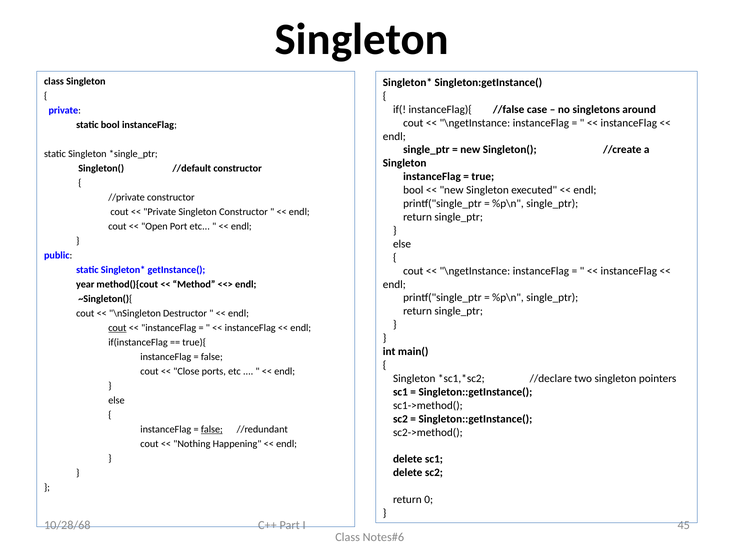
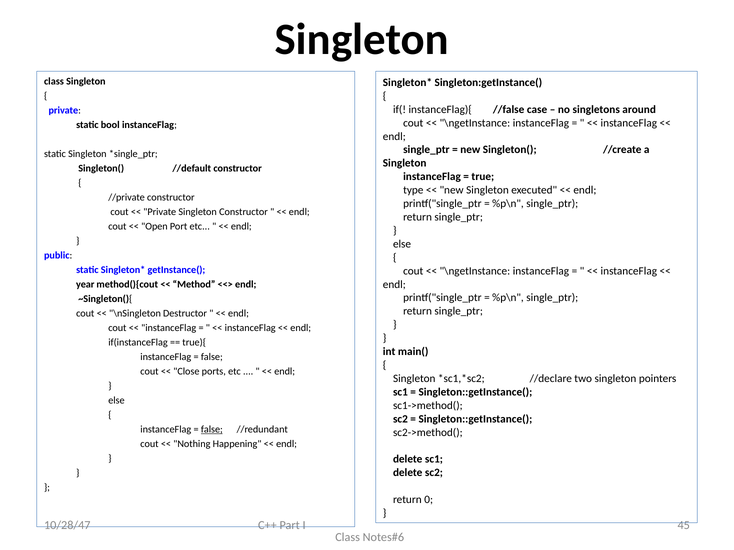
bool: bool -> type (413, 190)
cout underline: present -> none (117, 328)
10/28/68: 10/28/68 -> 10/28/47 (67, 526)
